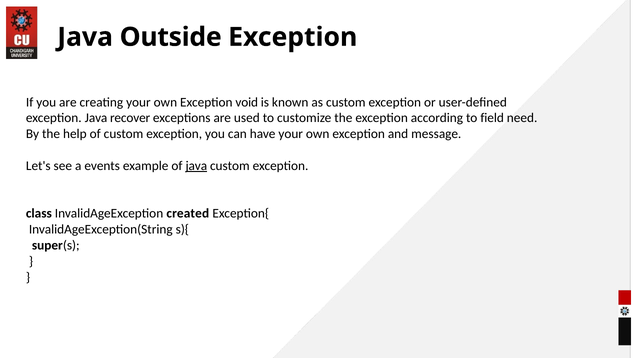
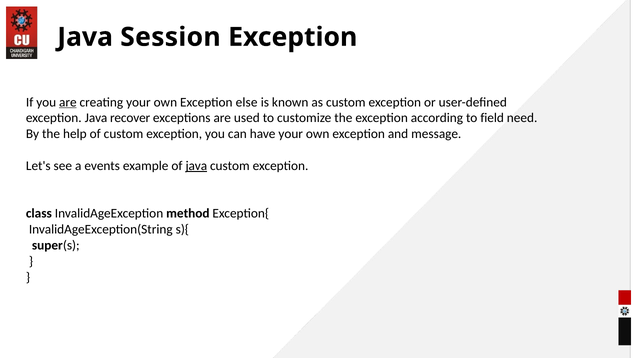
Outside: Outside -> Session (170, 37)
are underline: none -> present (68, 102)
void: void -> else (247, 102)
created: created -> method (188, 214)
